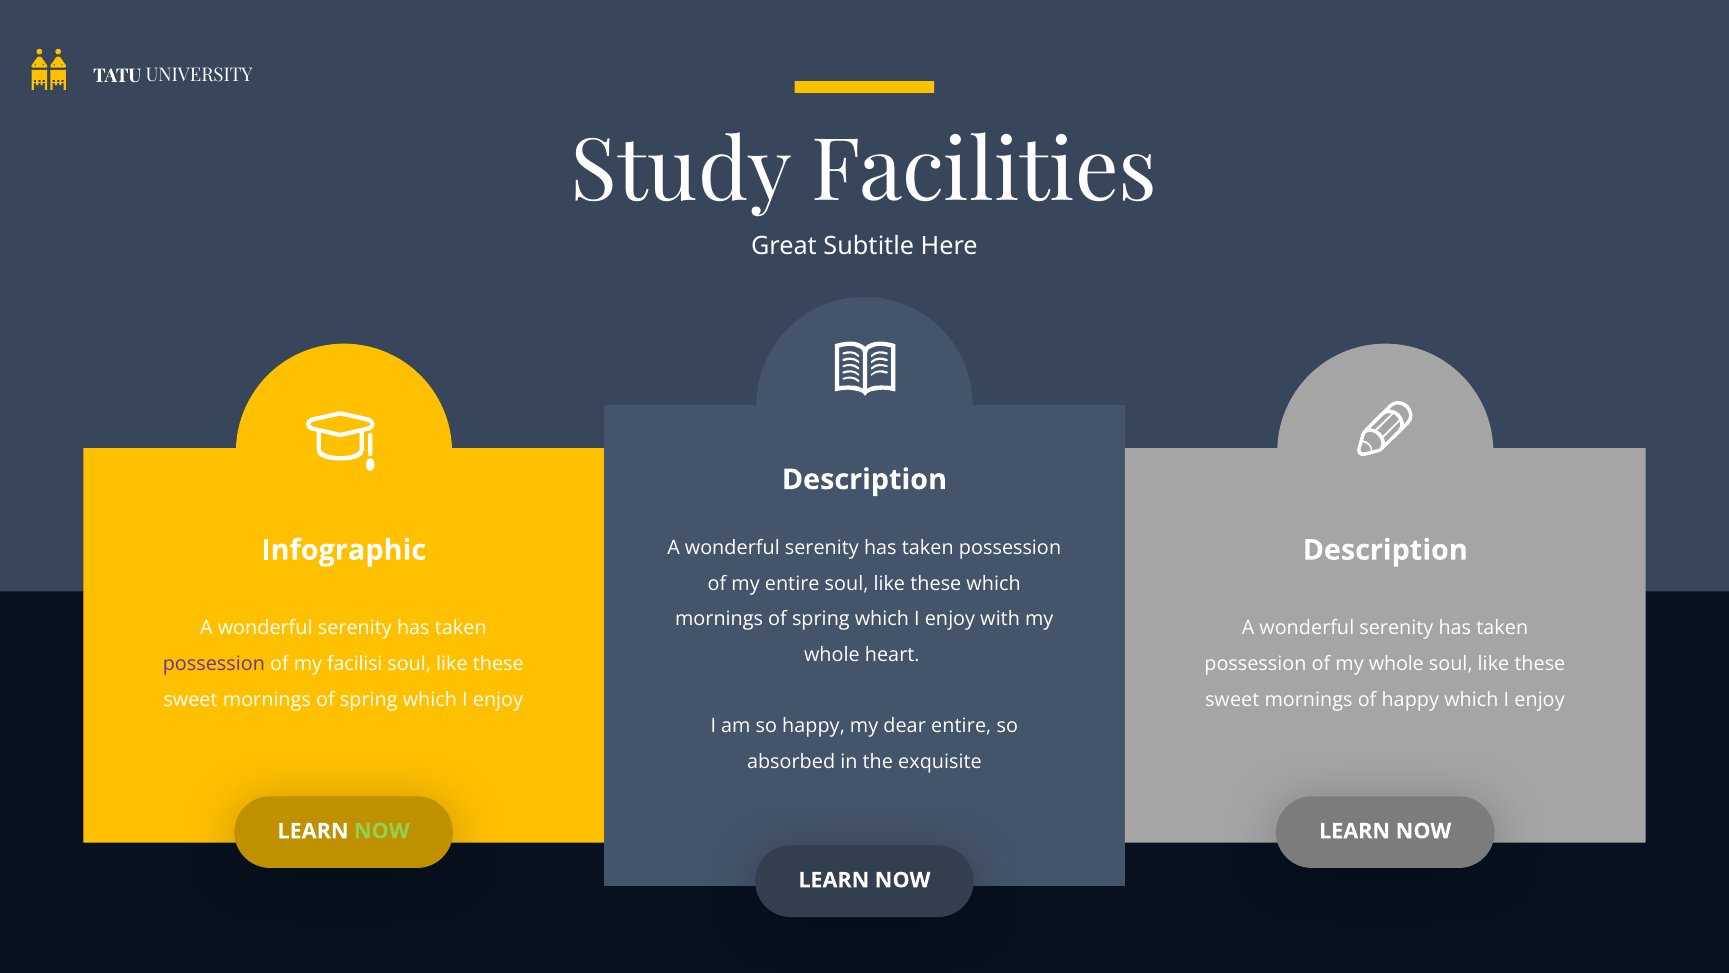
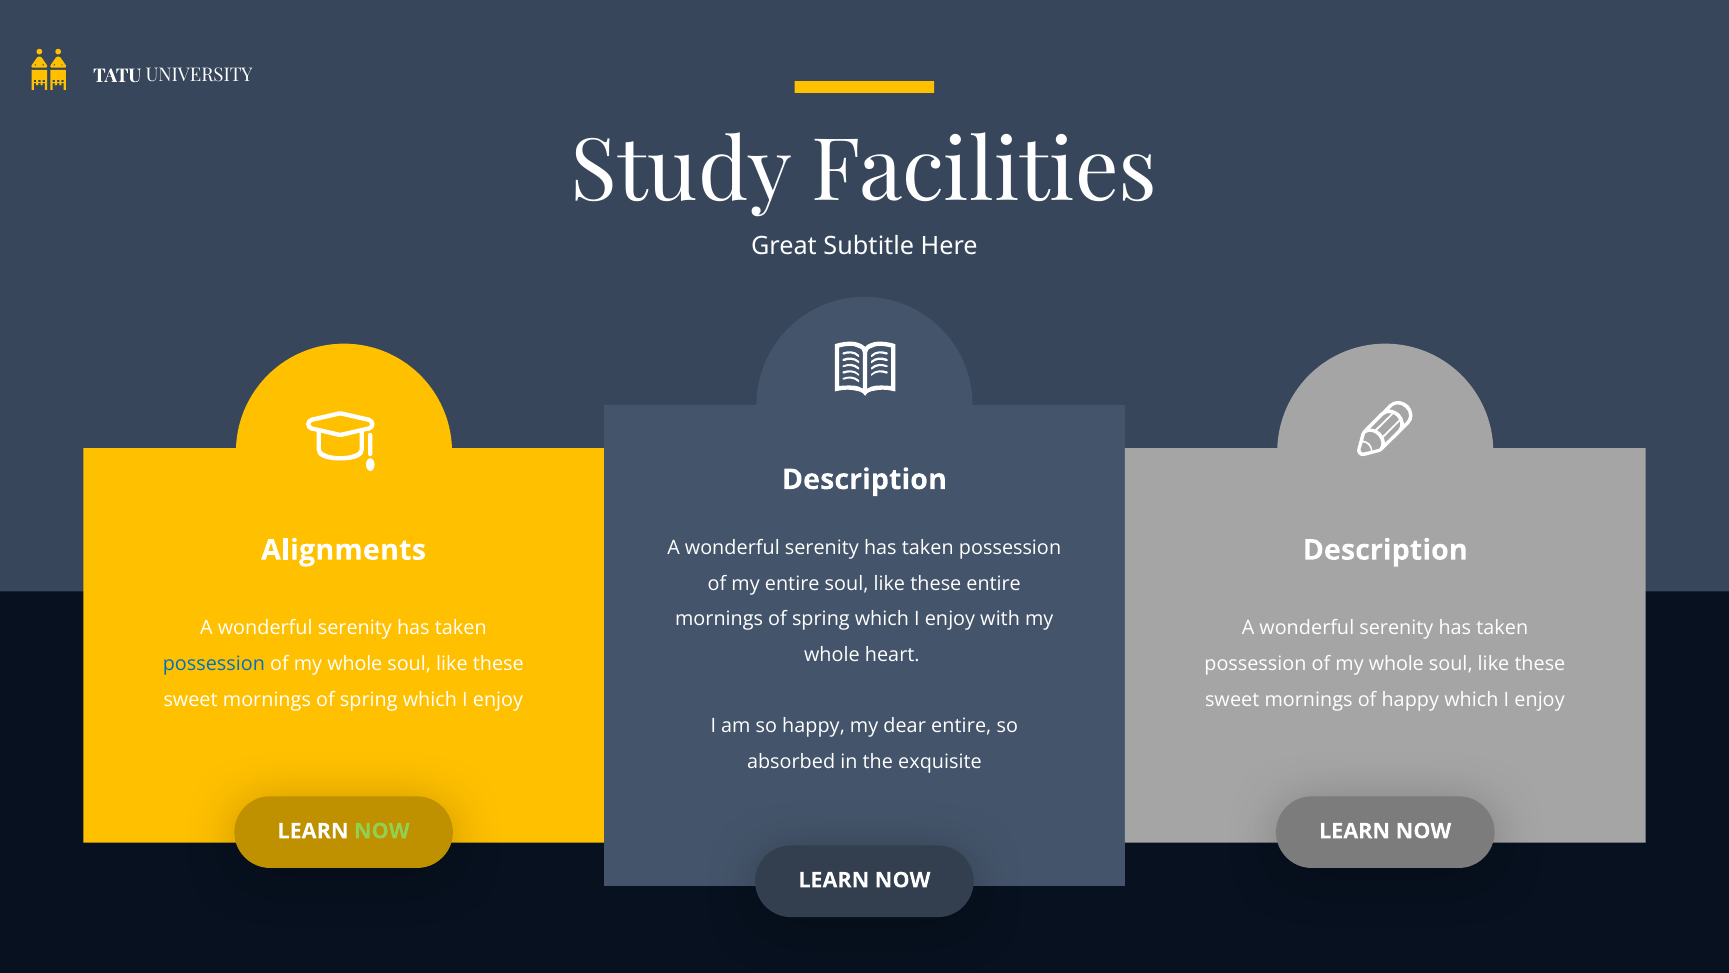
Infographic: Infographic -> Alignments (344, 550)
these which: which -> entire (994, 583)
possession colour: purple -> blue (214, 664)
facilisi: facilisi -> whole (355, 664)
